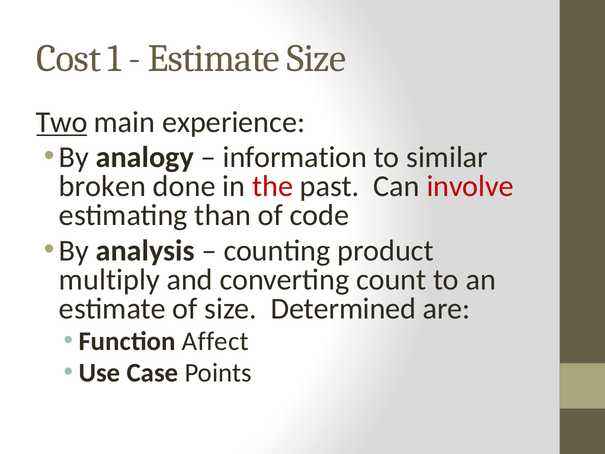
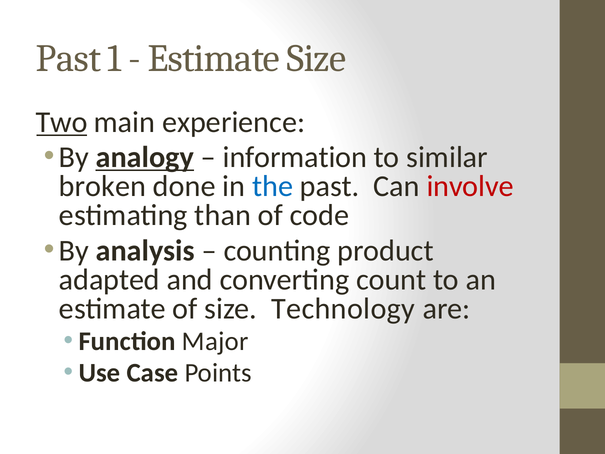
Cost: Cost -> Past (69, 59)
analogy underline: none -> present (145, 157)
the colour: red -> blue (273, 186)
multiply: multiply -> adapted (109, 279)
Determined: Determined -> Technology (343, 308)
Affect: Affect -> Major (215, 341)
